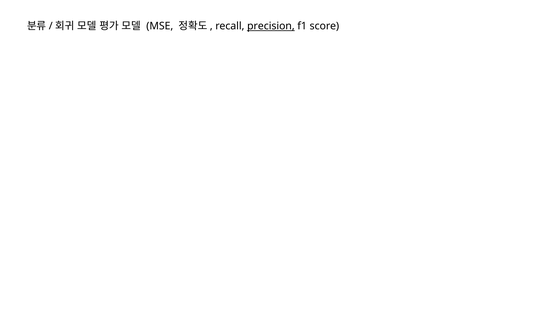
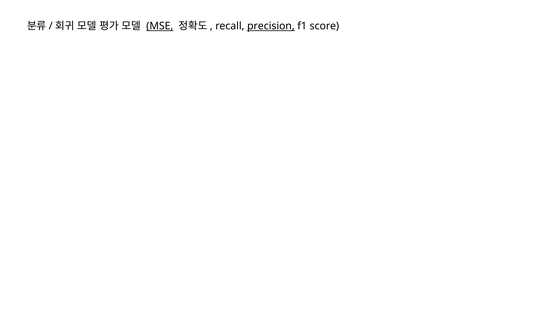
MSE underline: none -> present (160, 26)
